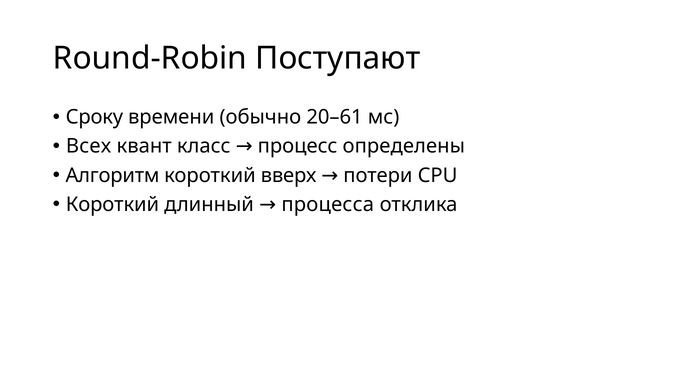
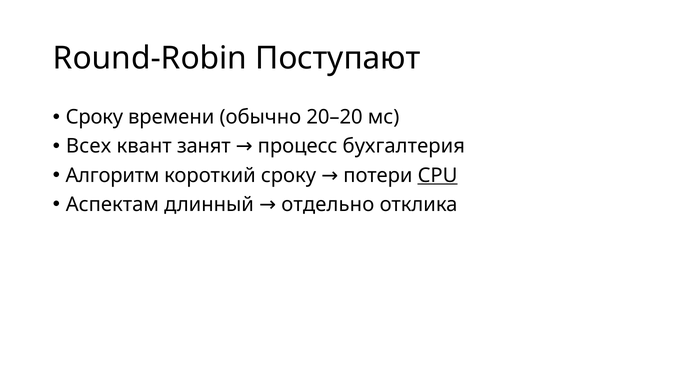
20–61: 20–61 -> 20–20 (335, 117)
класс: класс -> занят (204, 146)
определены: определены -> бухгалтерия (404, 146)
короткий вверх: вверх -> сроку (288, 175)
CPU underline: none -> present (438, 175)
Короткий: Короткий -> Аспектам (112, 204)
процесса: процесса -> отдельно (328, 204)
